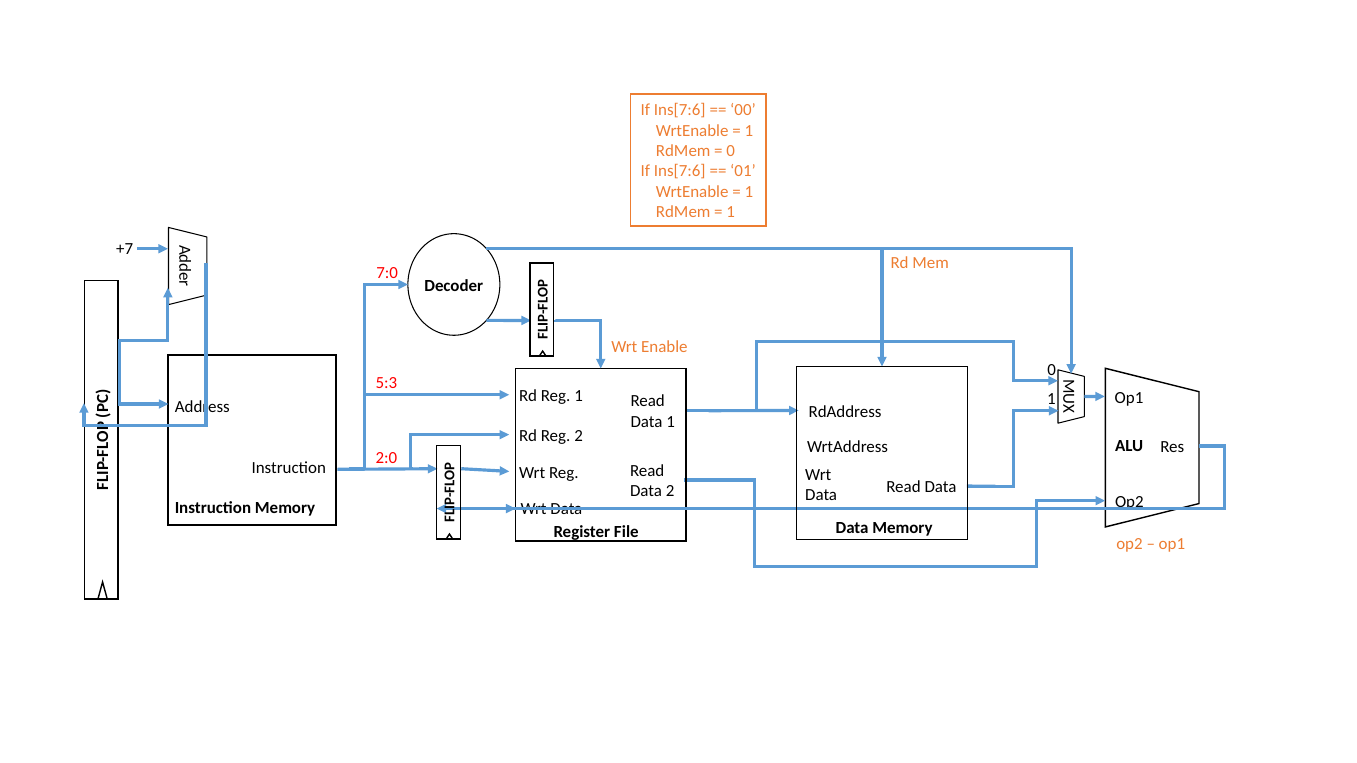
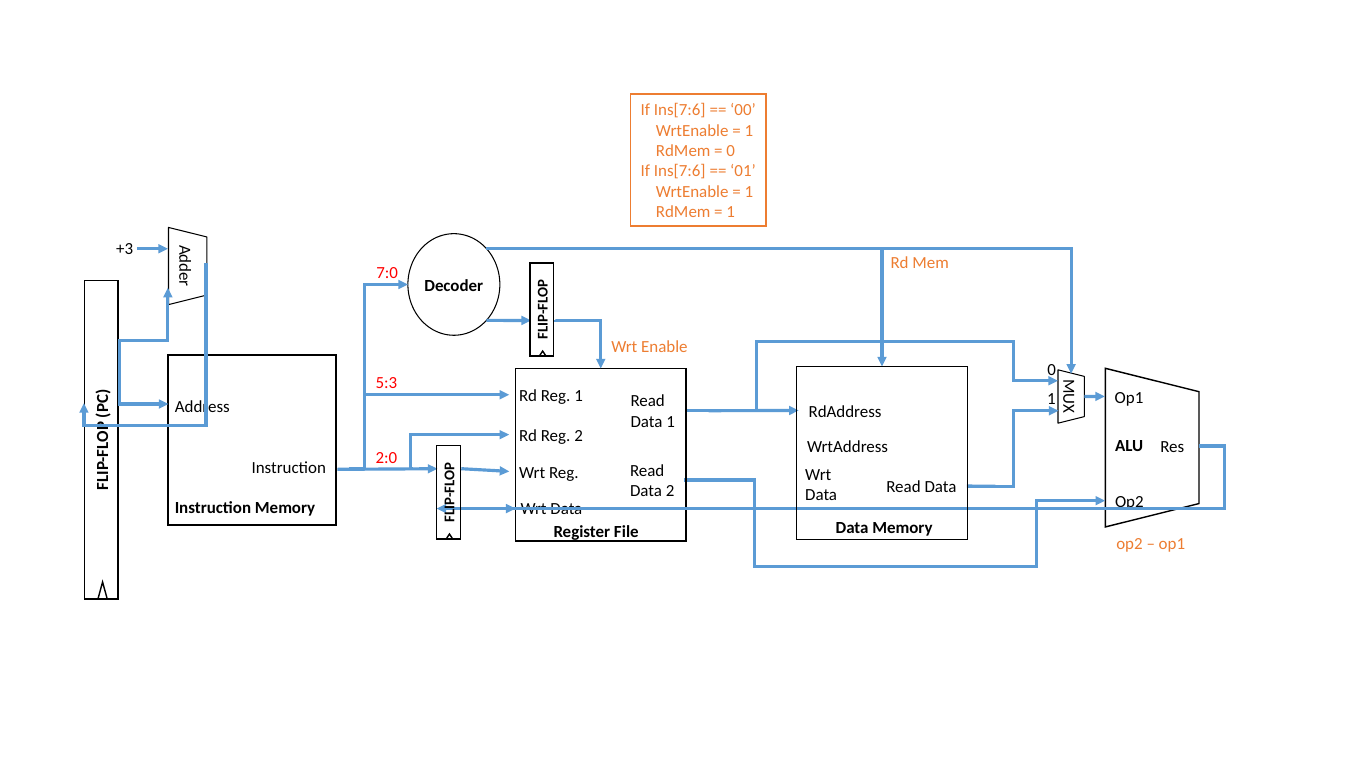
+7: +7 -> +3 (125, 249)
